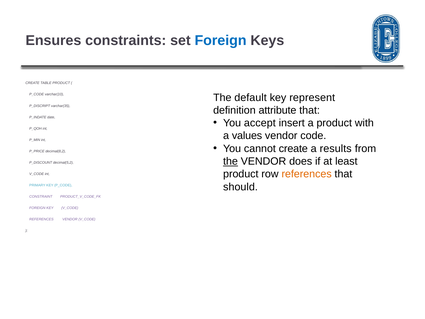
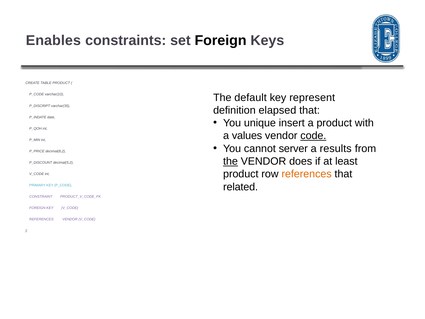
Ensures: Ensures -> Enables (53, 40)
Foreign colour: blue -> black (221, 40)
attribute: attribute -> elapsed (277, 110)
accept: accept -> unique (260, 123)
code underline: none -> present (313, 136)
cannot create: create -> server (293, 148)
should: should -> related (241, 187)
